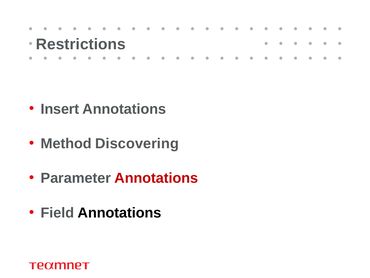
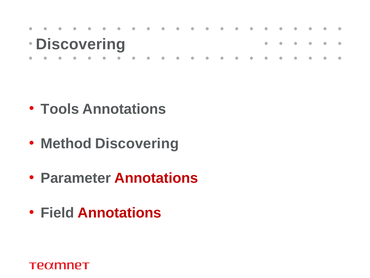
Restrictions: Restrictions -> Discovering (81, 44)
Insert: Insert -> Tools (60, 109)
Annotations colour: black -> red (120, 212)
